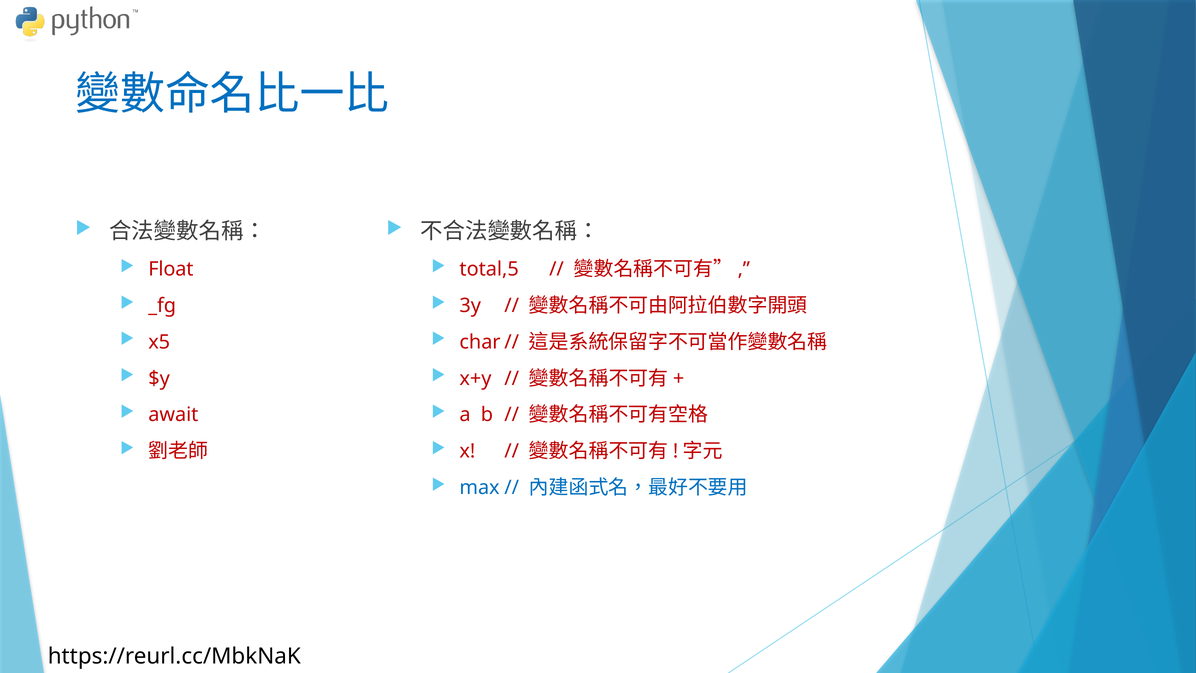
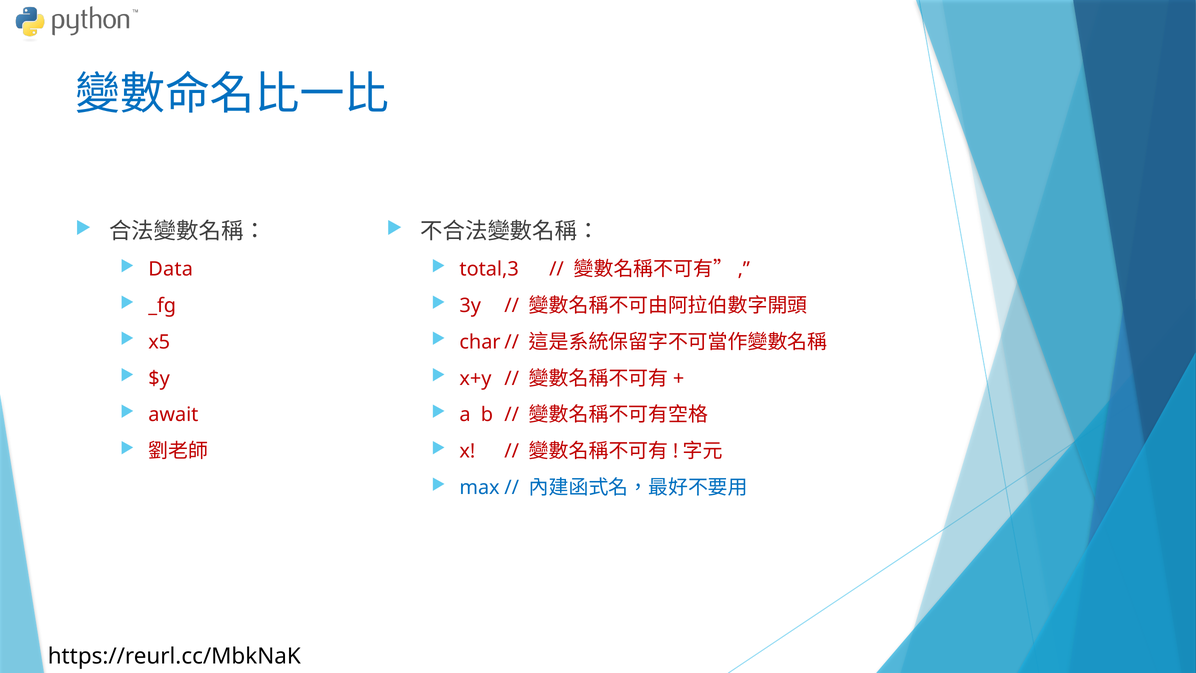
Float: Float -> Data (171, 269)
total,5: total,5 -> total,3 (489, 269)
